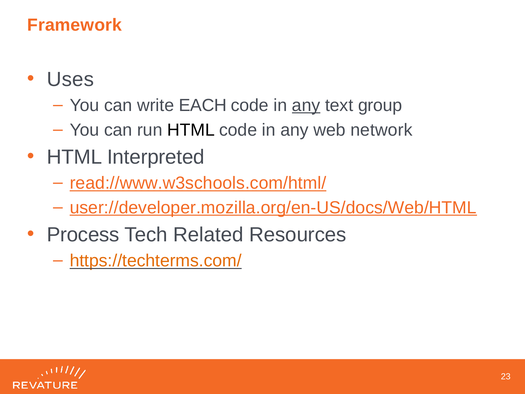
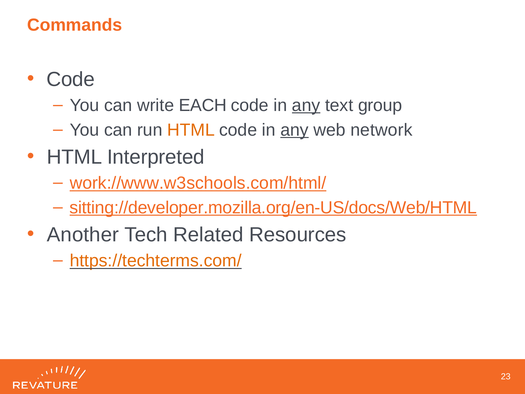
Framework: Framework -> Commands (75, 25)
Uses: Uses -> Code (71, 79)
HTML colour: black -> orange (191, 130)
any underline: none -> present (295, 130)
read://www.w3schools.com/html/: read://www.w3schools.com/html/ -> work://www.w3schools.com/html/ (198, 183)
user://developer.mozilla.org/en-US/docs/Web/HTML: user://developer.mozilla.org/en-US/docs/Web/HTML -> sitting://developer.mozilla.org/en-US/docs/Web/HTML (273, 207)
Process: Process -> Another (83, 234)
